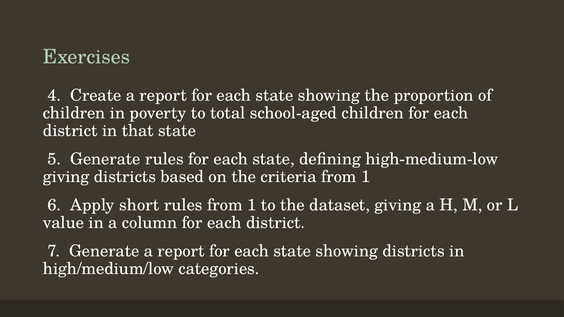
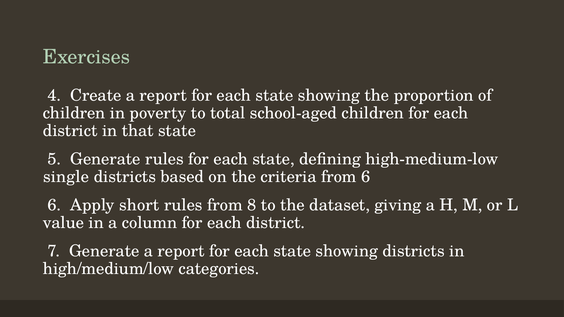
giving: giving -> single (66, 177)
criteria from 1: 1 -> 6 (366, 177)
rules from 1: 1 -> 8 (252, 205)
